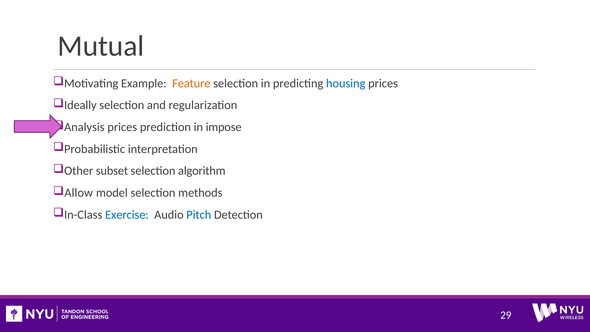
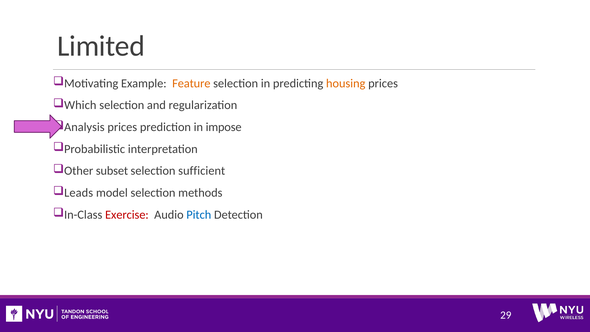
Mutual: Mutual -> Limited (101, 46)
housing colour: blue -> orange (346, 83)
Ideally: Ideally -> Which (80, 105)
algorithm: algorithm -> sufficient (202, 171)
Allow: Allow -> Leads (79, 193)
Exercise colour: blue -> red (127, 215)
